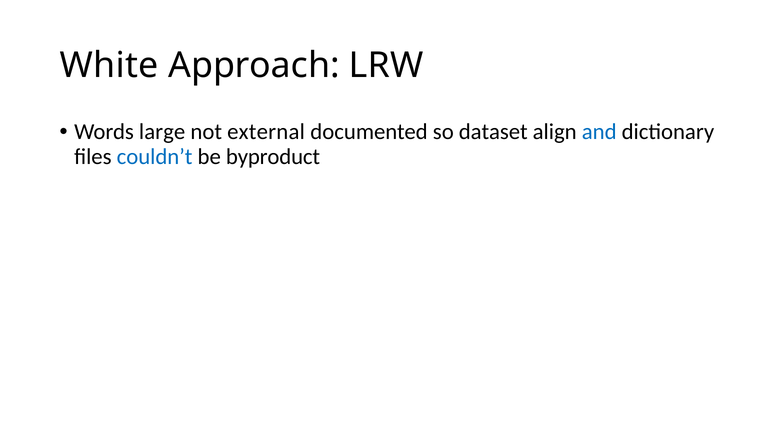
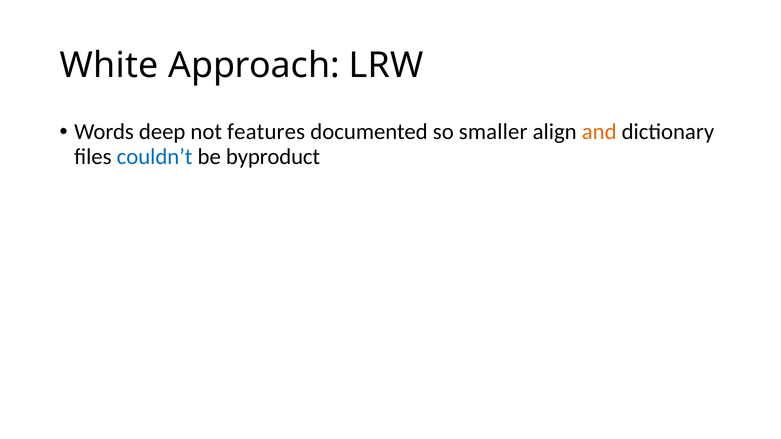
large: large -> deep (162, 132)
external: external -> features (266, 132)
dataset: dataset -> smaller (493, 132)
and colour: blue -> orange (599, 132)
